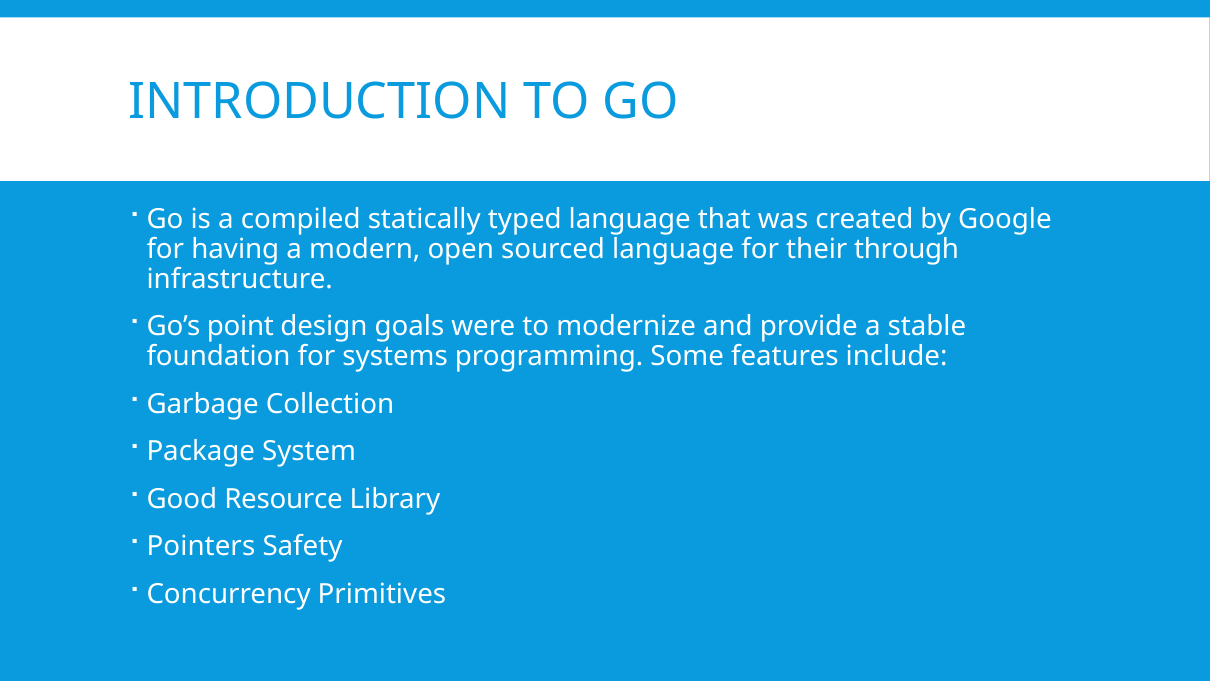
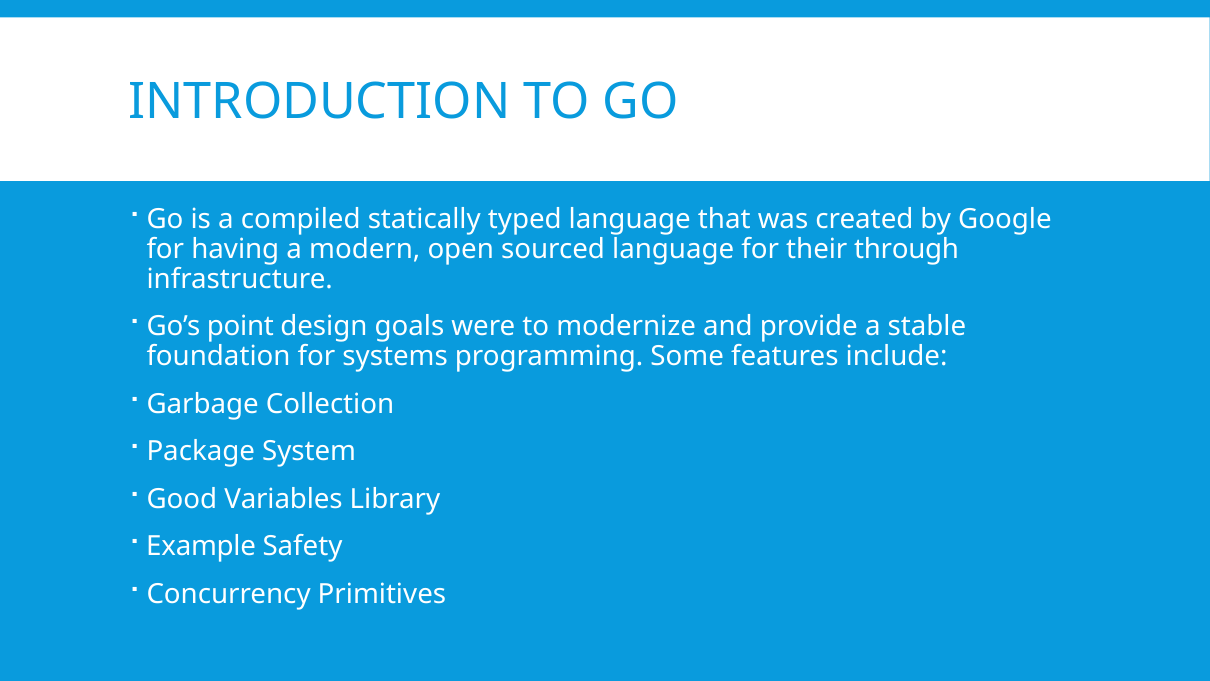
Resource: Resource -> Variables (283, 499)
Pointers: Pointers -> Example (201, 546)
